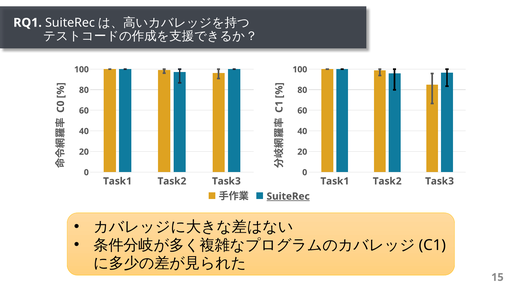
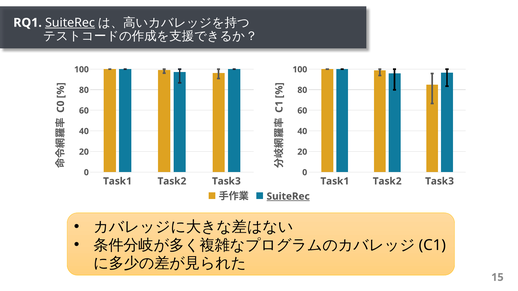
SuiteRec underline: none -> present (70, 23)
